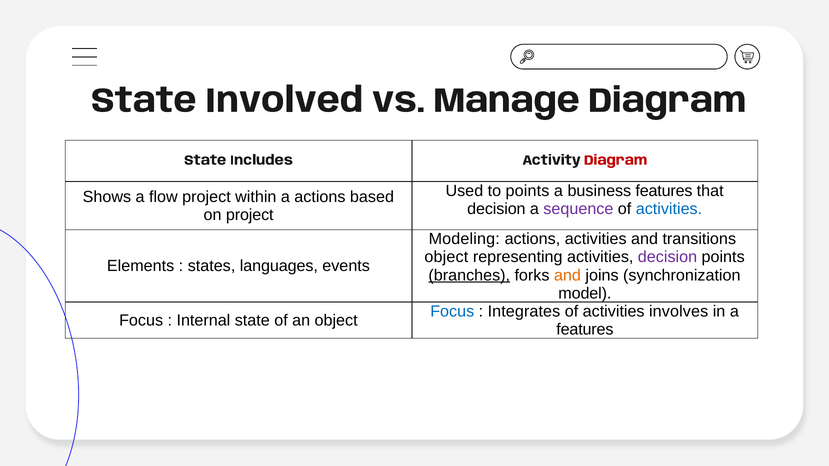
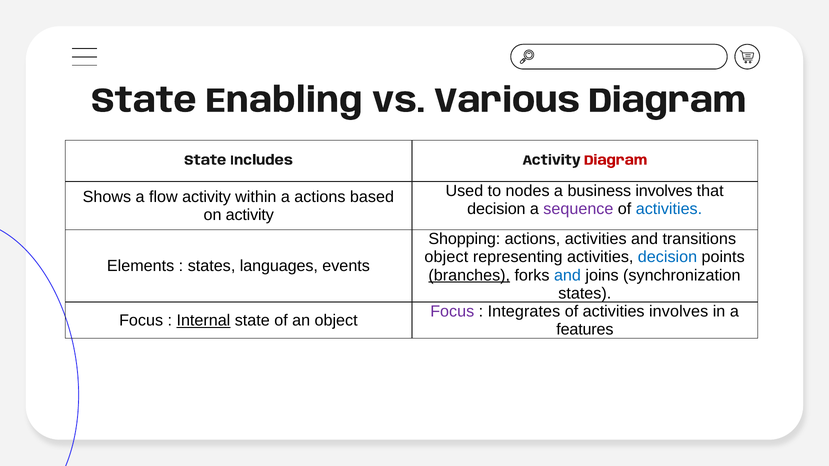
Involved: Involved -> Enabling (284, 101)
Manage: Manage -> Various (507, 101)
to points: points -> nodes (528, 191)
business features: features -> involves (664, 191)
flow project: project -> activity (207, 197)
on project: project -> activity (250, 215)
Modeling: Modeling -> Shopping (464, 239)
decision colour: purple -> blue (668, 257)
and colour: orange -> blue (567, 275)
model: model -> states (585, 294)
Focus colour: blue -> purple (452, 312)
Internal underline: none -> present (203, 321)
